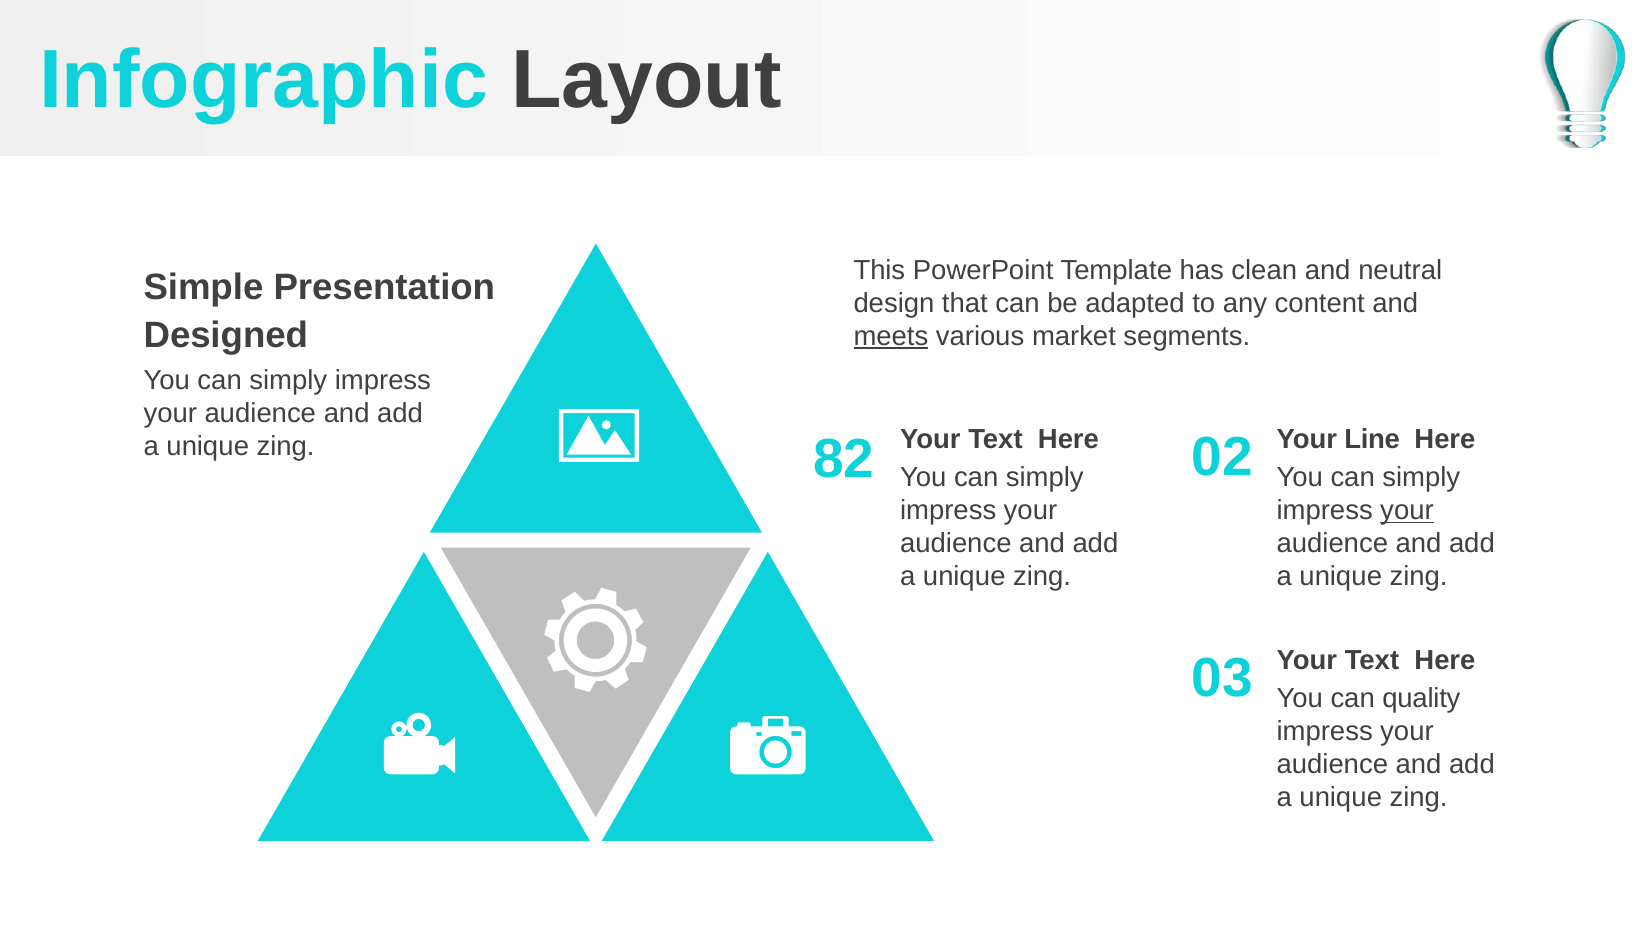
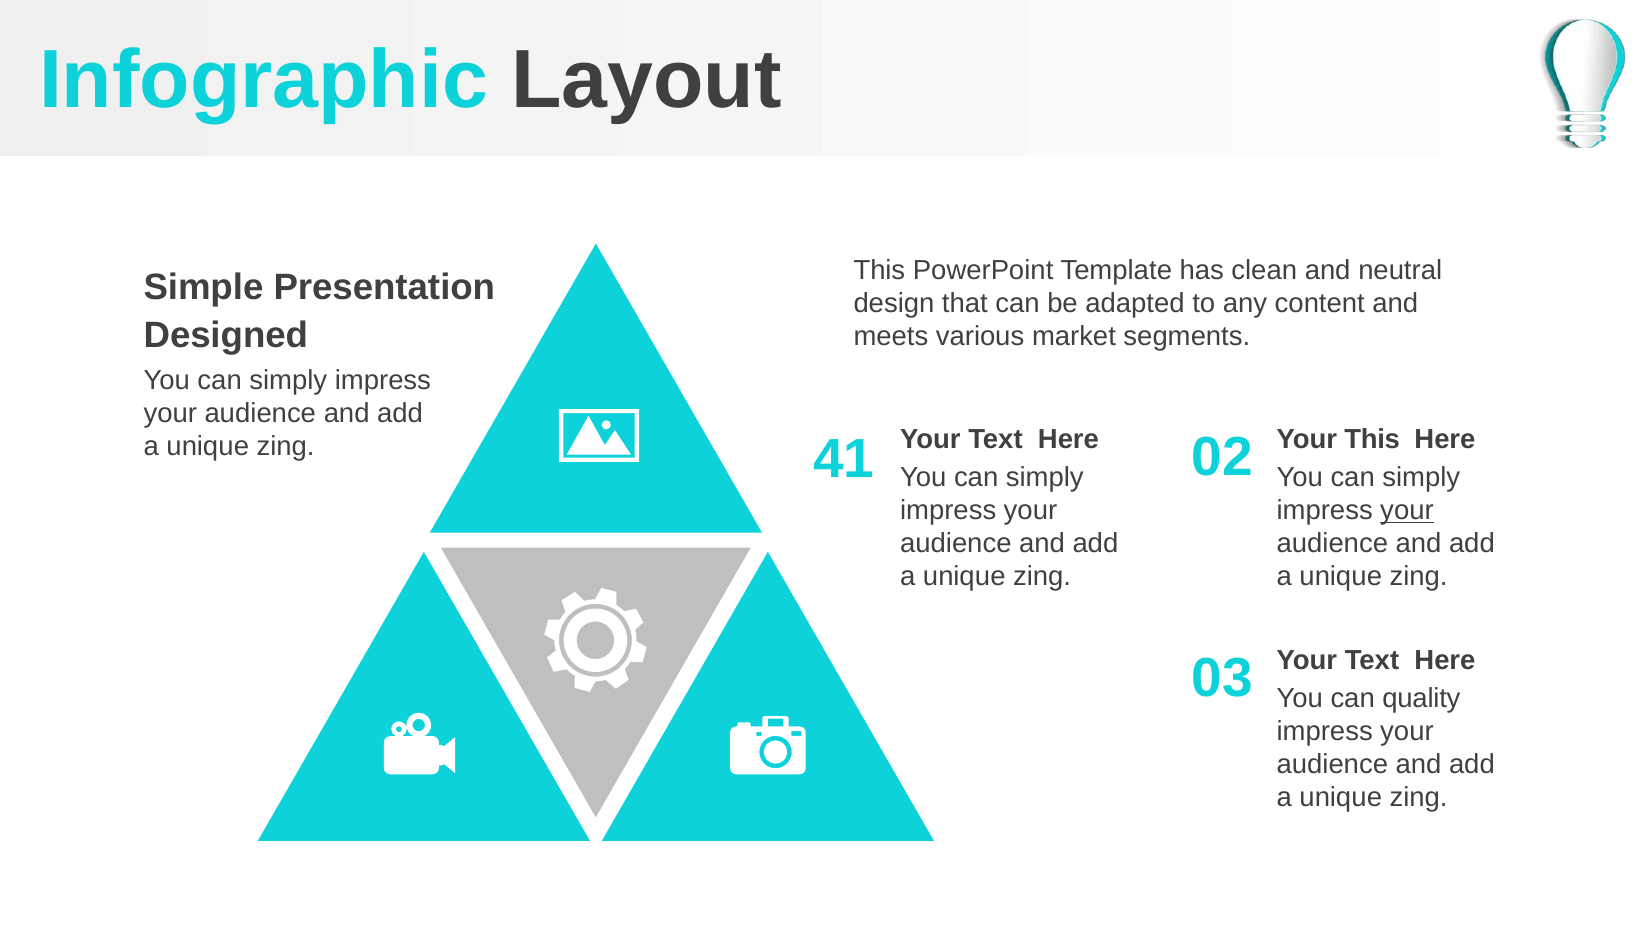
meets underline: present -> none (891, 336)
Your Line: Line -> This (1372, 439)
82: 82 -> 41 (844, 459)
